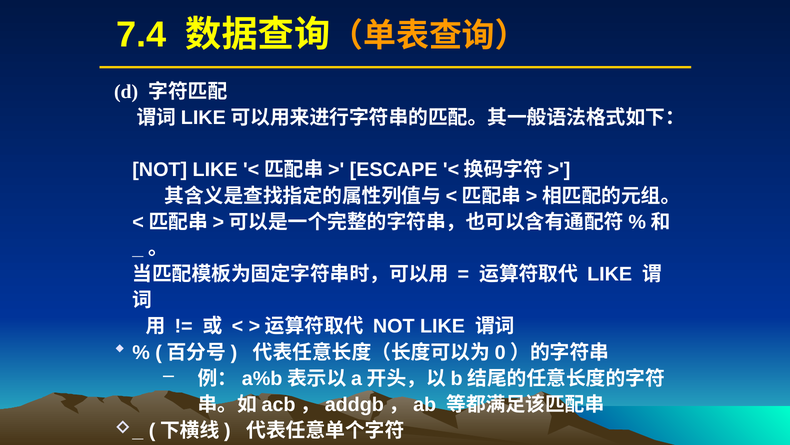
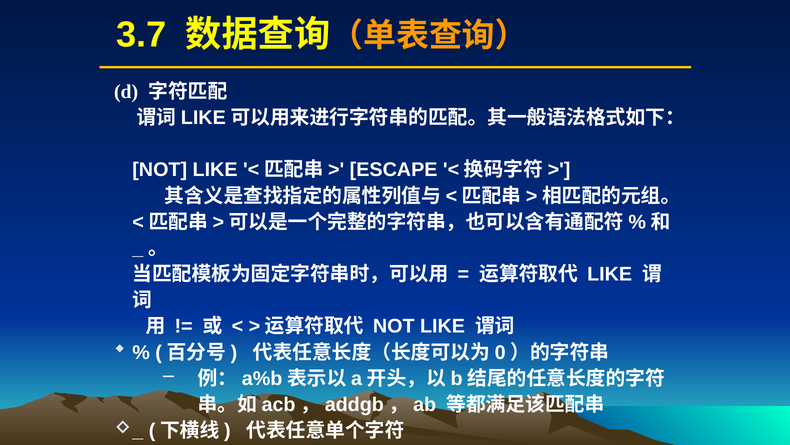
7.4: 7.4 -> 3.7 (141, 35)
